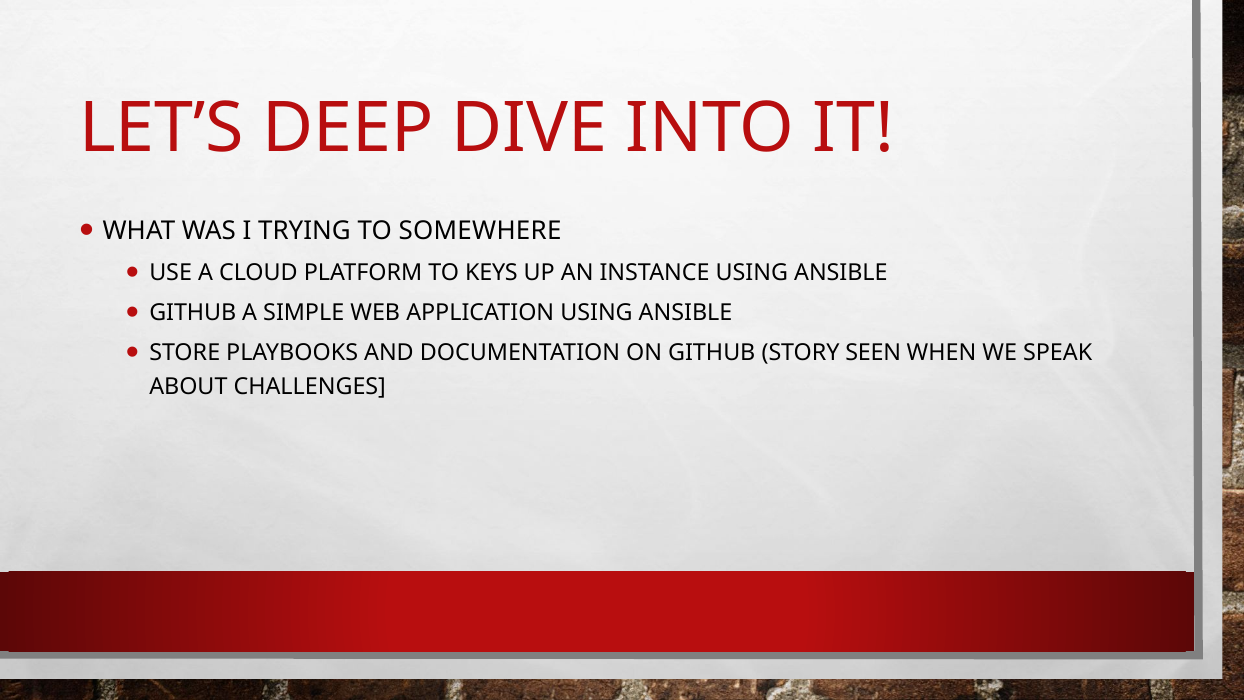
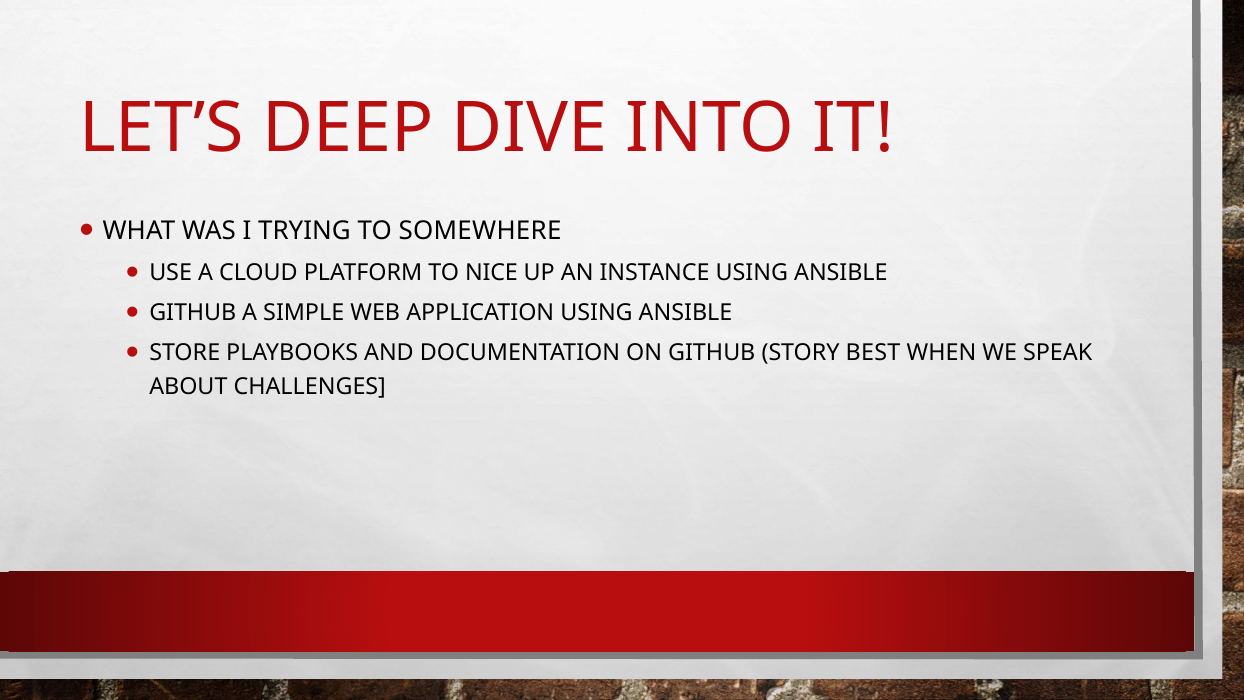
KEYS: KEYS -> NICE (491, 273)
SEEN: SEEN -> BEST (873, 353)
